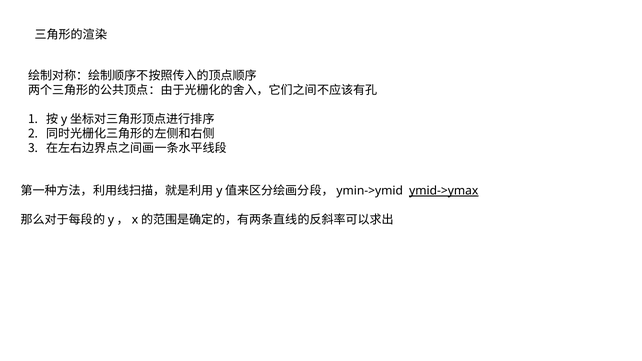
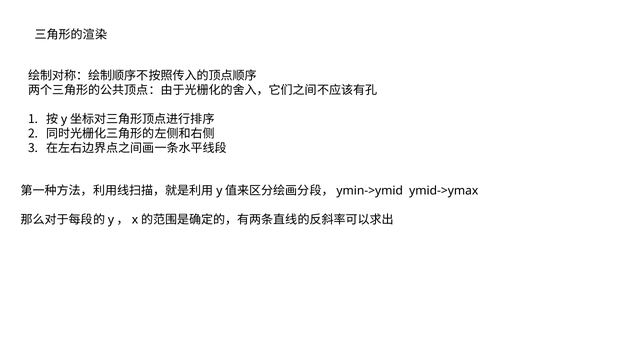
ymid->ymax underline: present -> none (444, 191)
